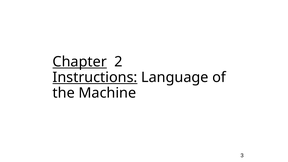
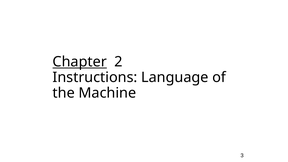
Instructions underline: present -> none (95, 77)
